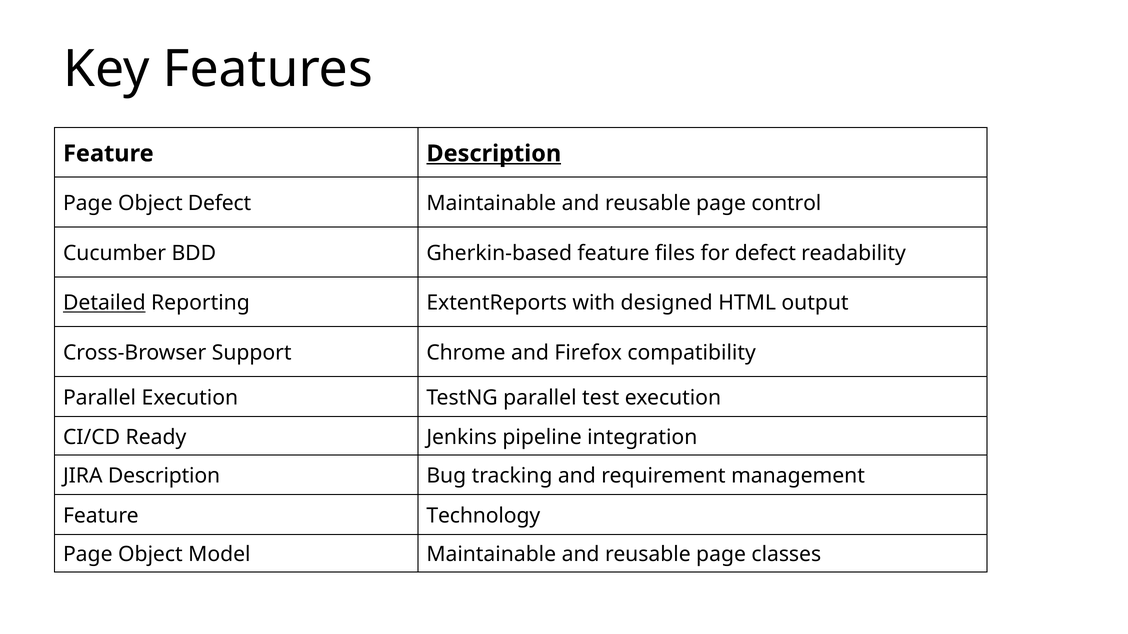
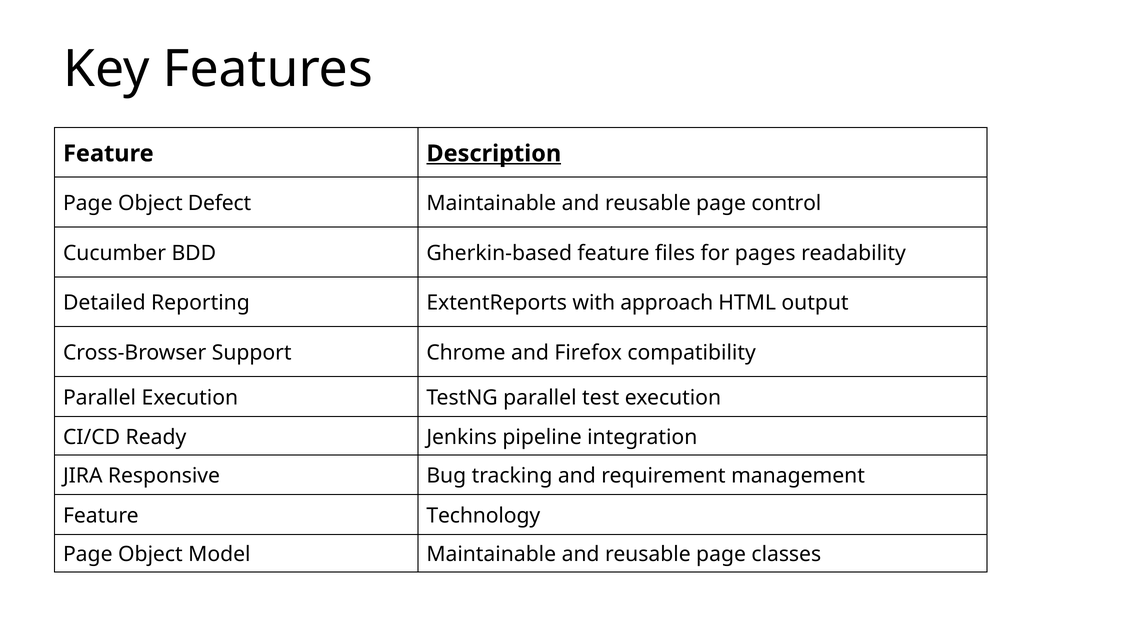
for defect: defect -> pages (765, 253)
Detailed underline: present -> none (104, 303)
designed: designed -> approach (667, 303)
JIRA Description: Description -> Responsive (164, 476)
